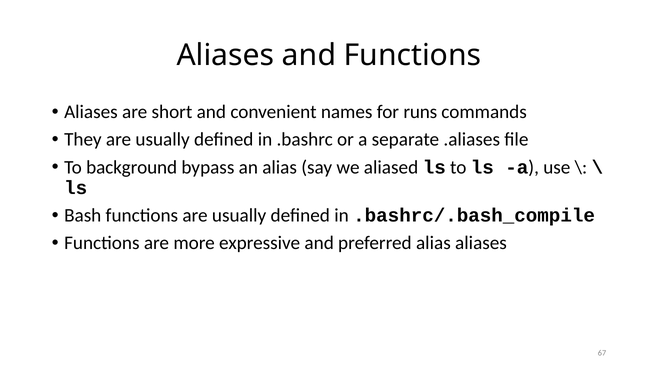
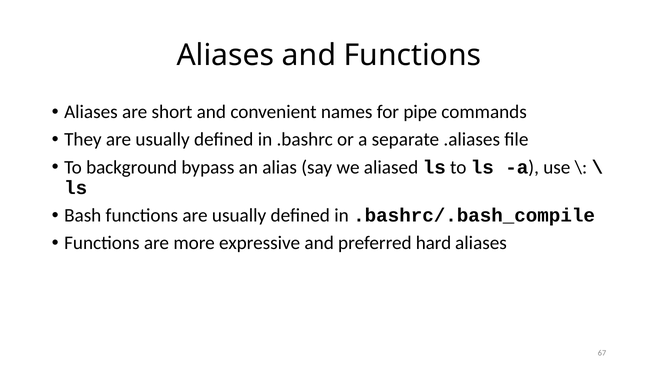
runs: runs -> pipe (420, 112)
preferred alias: alias -> hard (433, 243)
